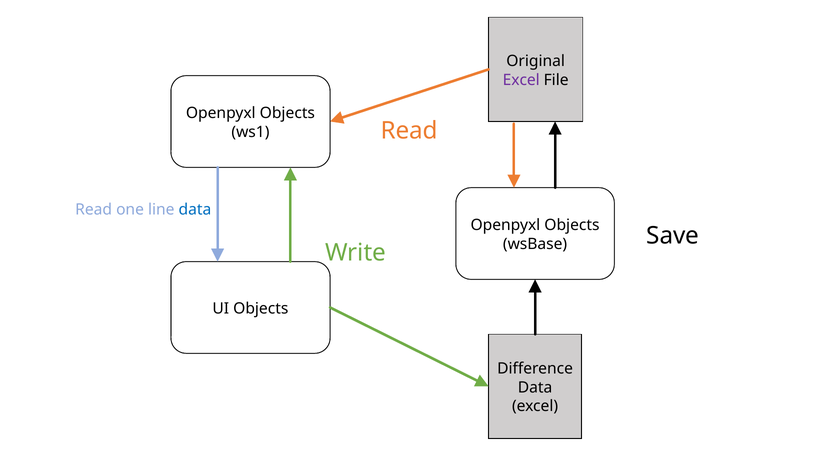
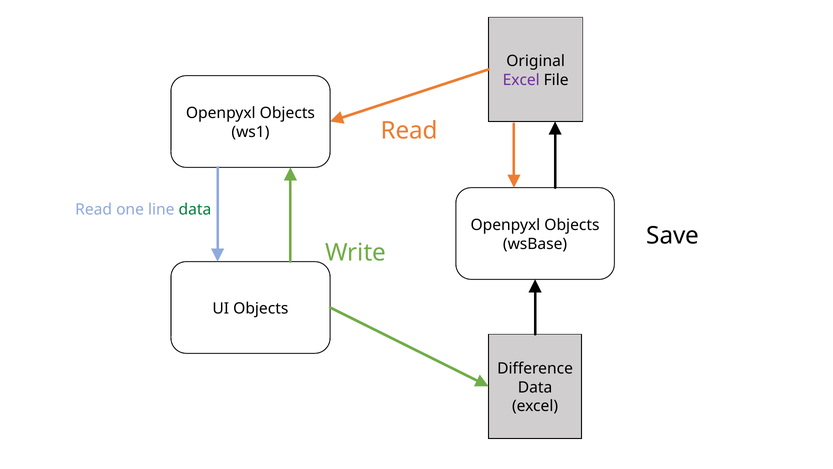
data colour: blue -> green (195, 209)
